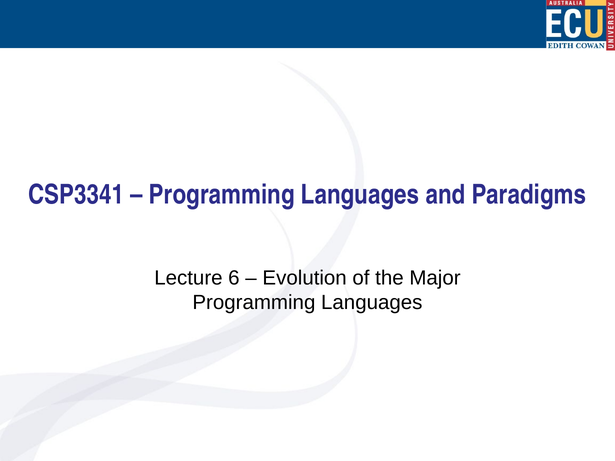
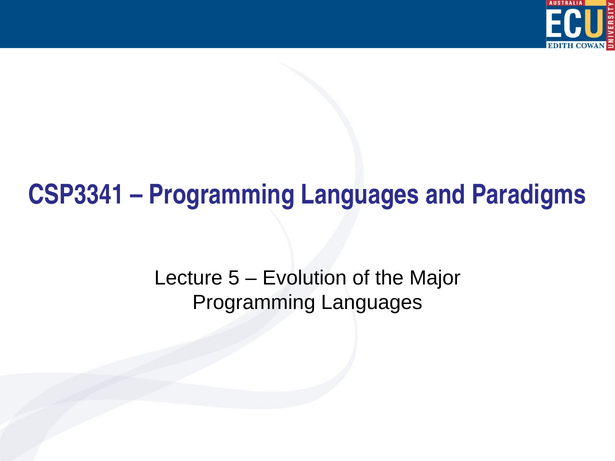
6: 6 -> 5 (234, 278)
